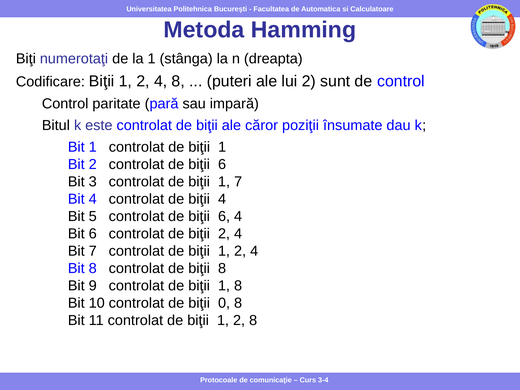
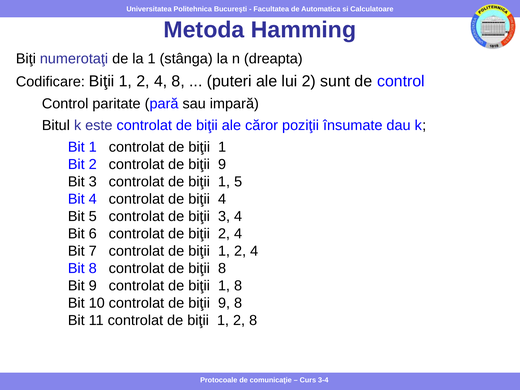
6: 6 -> 9 (222, 164)
1 7: 7 -> 5 (238, 182)
6: 6 -> 3 (224, 216)
0: 0 -> 9 (224, 303)
